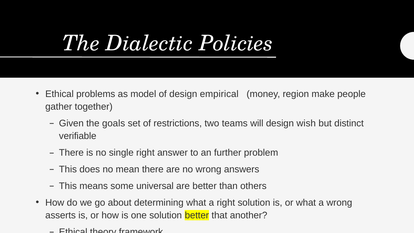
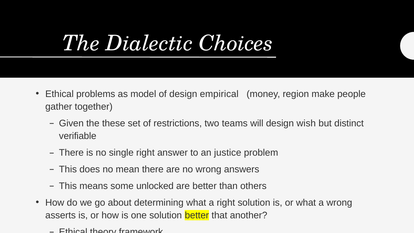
Policies: Policies -> Choices (236, 43)
goals: goals -> these (114, 123)
further: further -> justice (228, 153)
universal: universal -> unlocked (155, 186)
